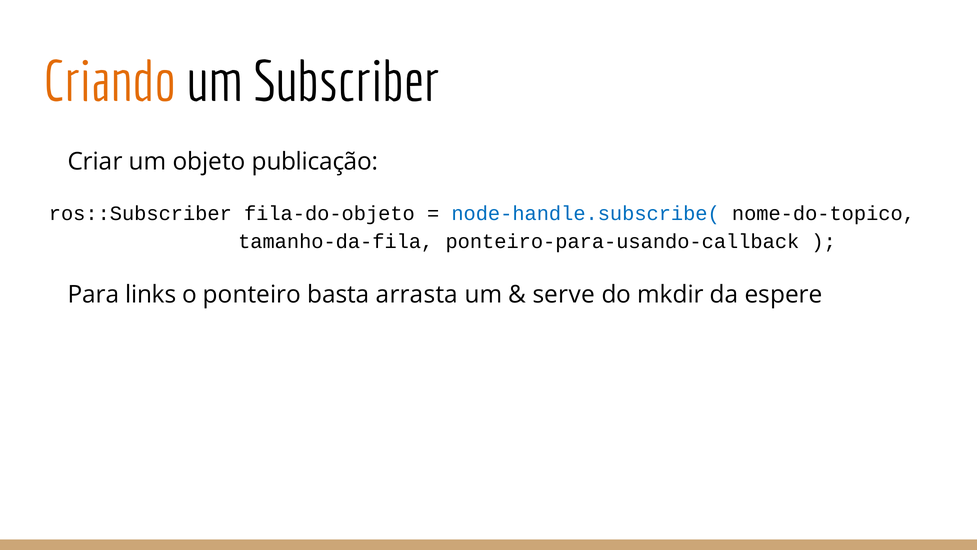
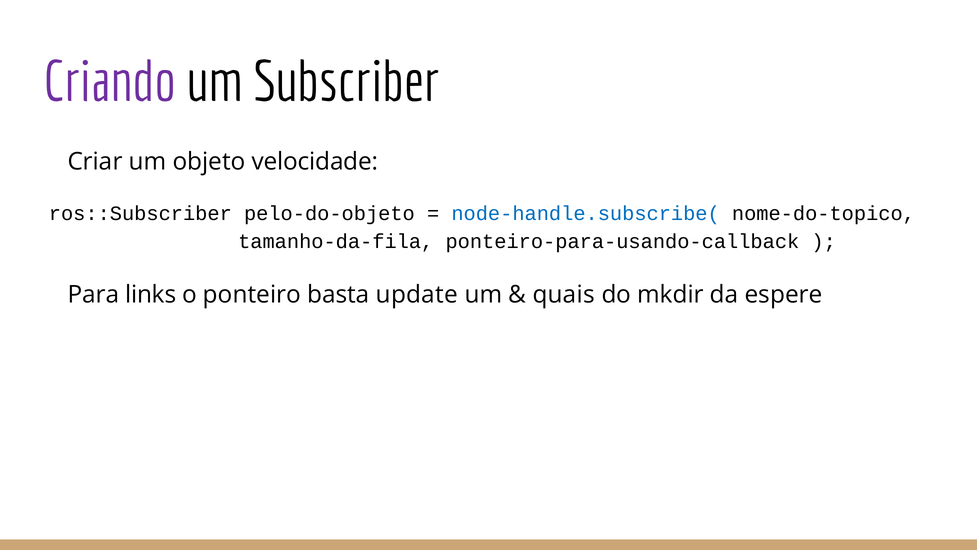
Criando colour: orange -> purple (109, 83)
publicação: publicação -> velocidade (315, 161)
fila-do-objeto: fila-do-objeto -> pelo-do-objeto (329, 213)
arrasta: arrasta -> update (417, 295)
serve: serve -> quais (564, 295)
